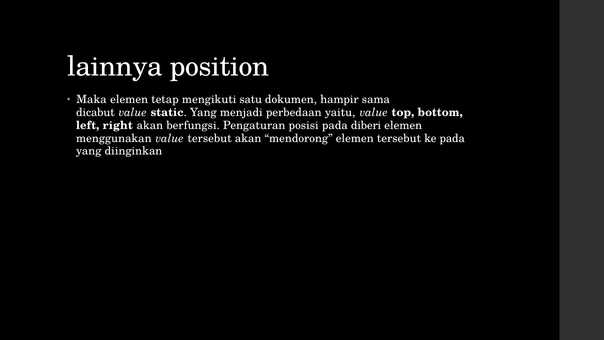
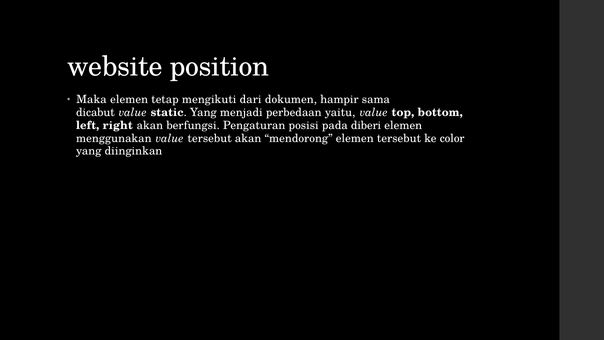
lainnya: lainnya -> website (115, 66)
satu: satu -> dari (251, 99)
ke pada: pada -> color (452, 138)
